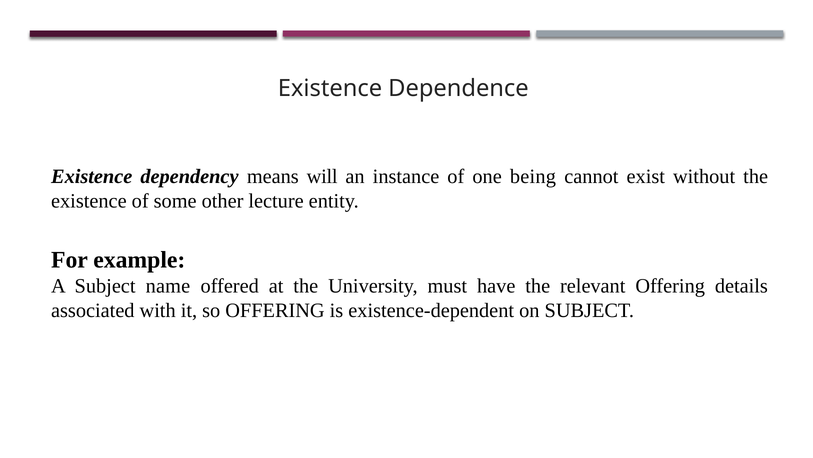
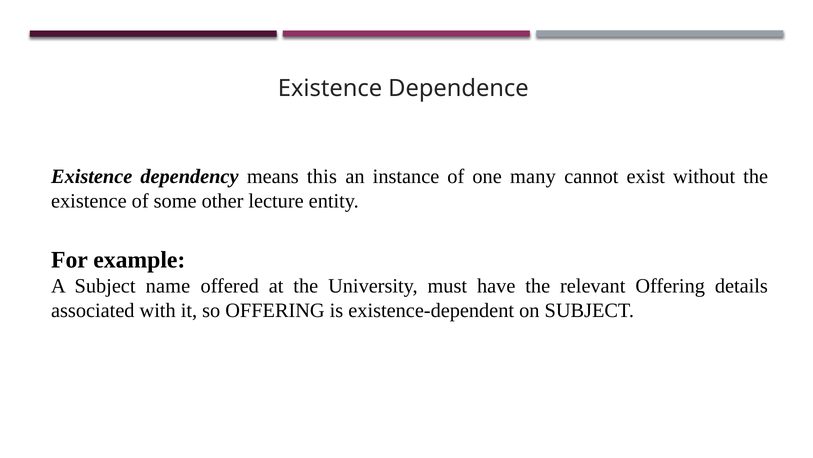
will: will -> this (322, 176)
being: being -> many (533, 176)
